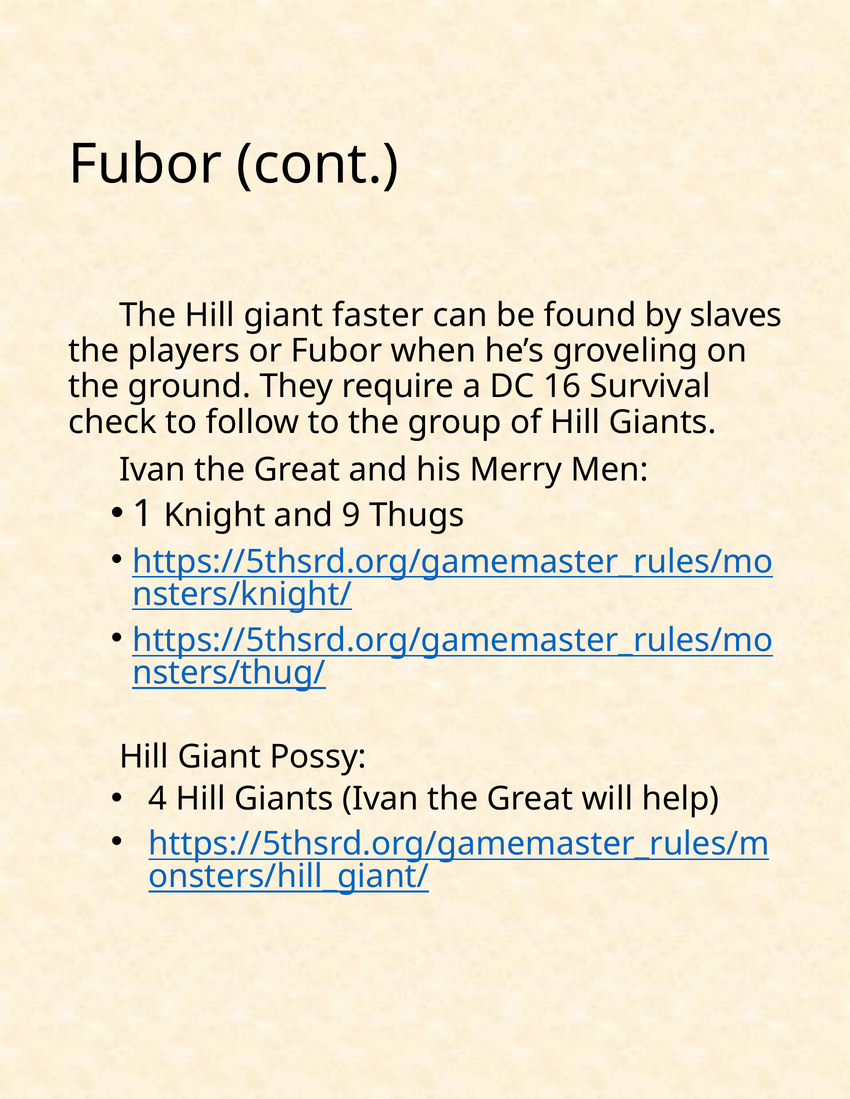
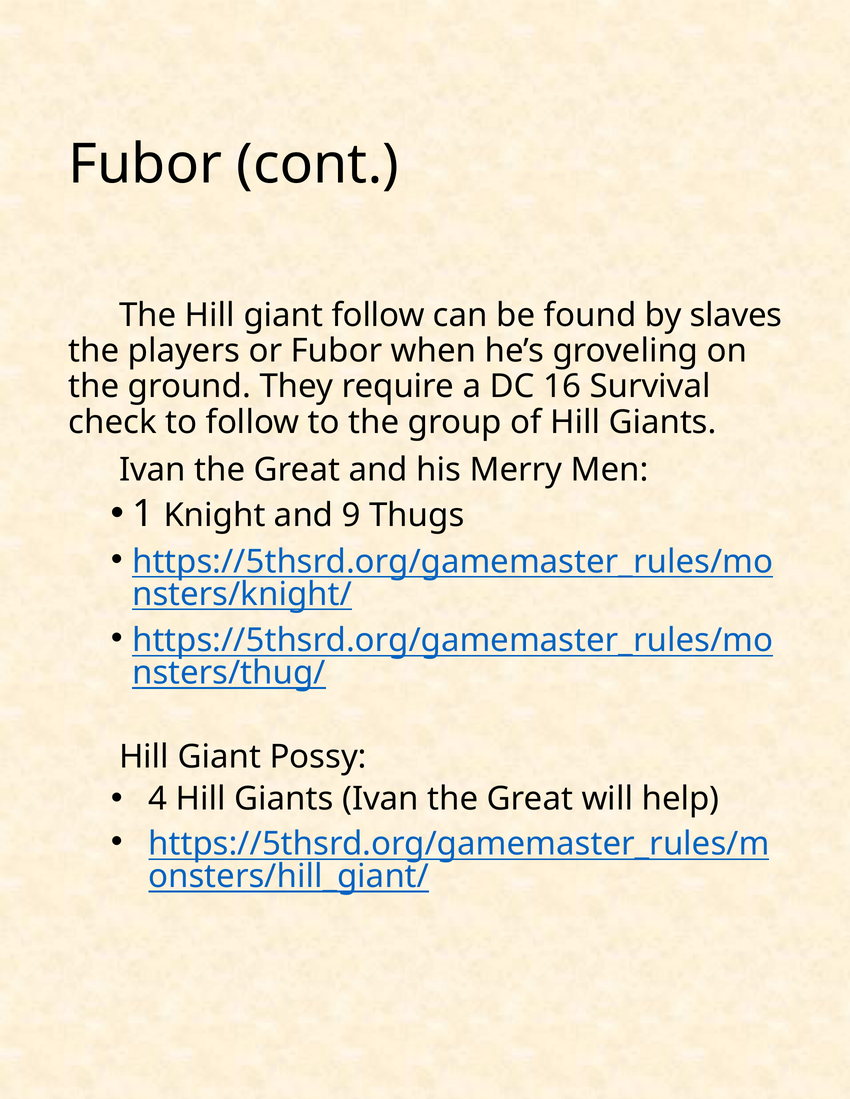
giant faster: faster -> follow (378, 316)
